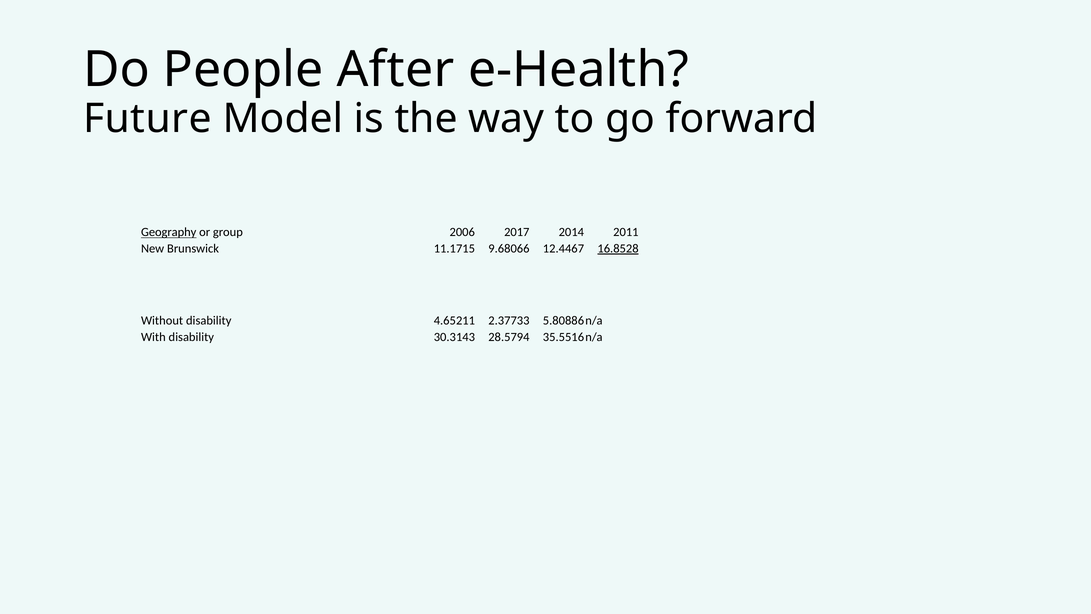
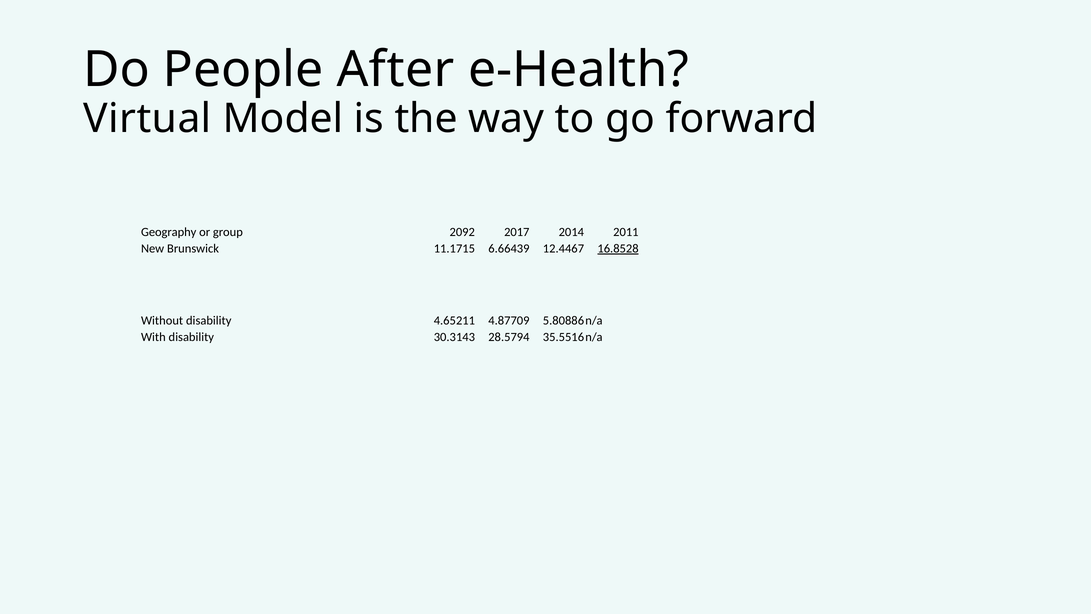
Future: Future -> Virtual (147, 119)
Geography underline: present -> none (169, 232)
2006: 2006 -> 2092 (462, 232)
9.68066: 9.68066 -> 6.66439 (509, 249)
2.37733: 2.37733 -> 4.87709 (509, 321)
